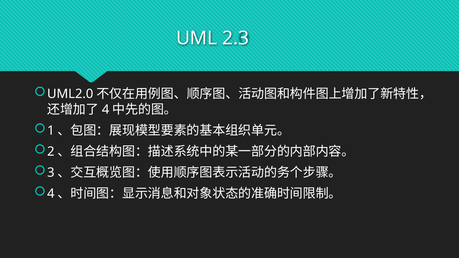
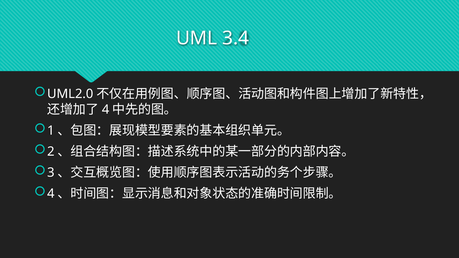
2.3: 2.3 -> 3.4 (236, 38)
